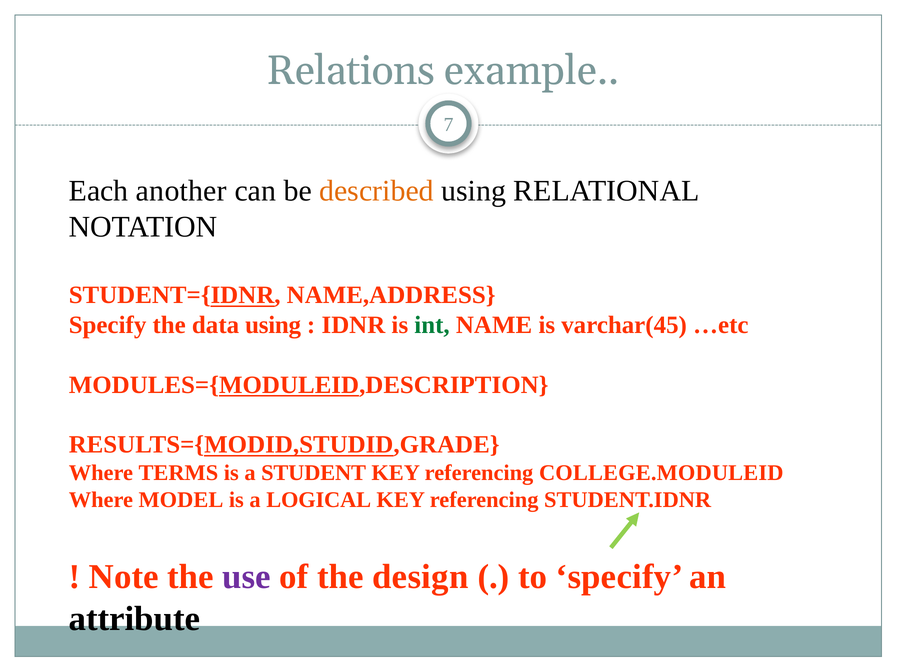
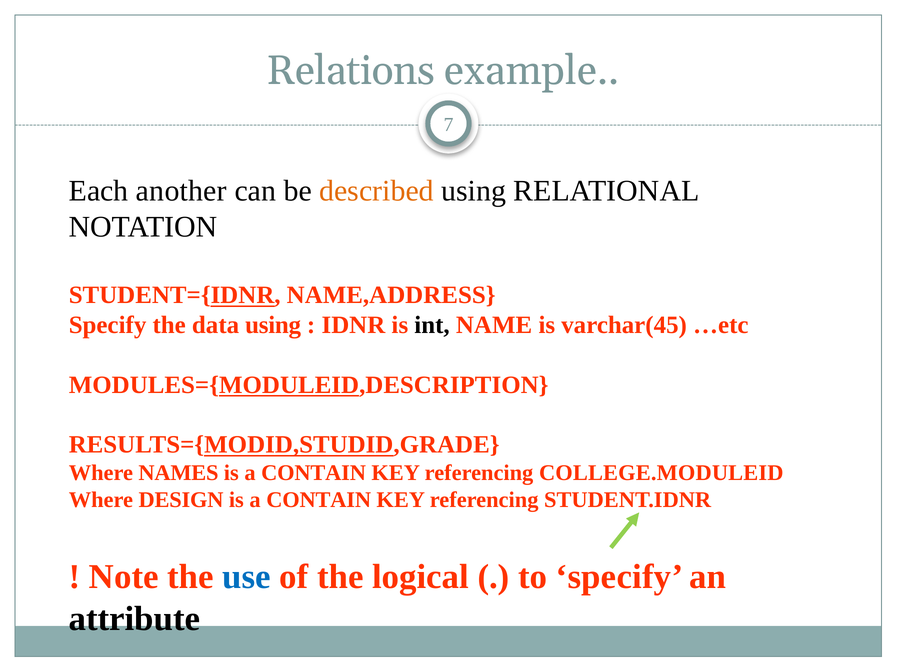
int colour: green -> black (432, 325)
TERMS: TERMS -> NAMES (179, 473)
STUDENT: STUDENT -> CONTAIN (314, 473)
MODEL: MODEL -> DESIGN (181, 500)
LOGICAL: LOGICAL -> CONTAIN (319, 500)
use colour: purple -> blue (247, 577)
design: design -> logical (420, 577)
